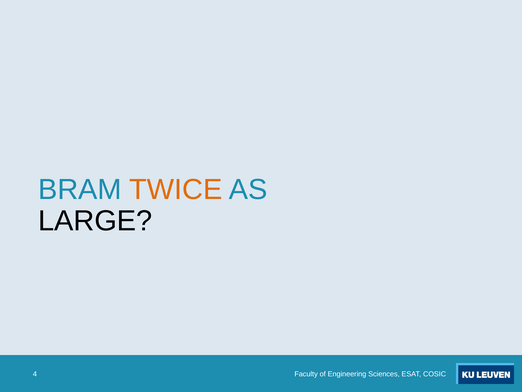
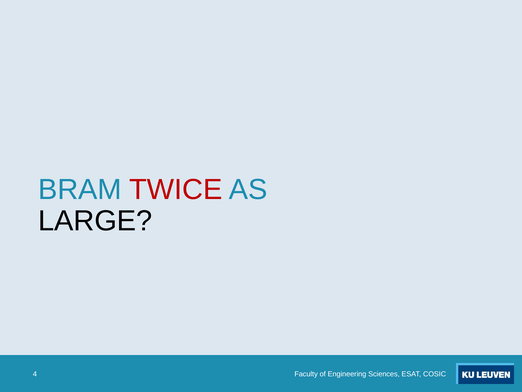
TWICE colour: orange -> red (176, 189)
